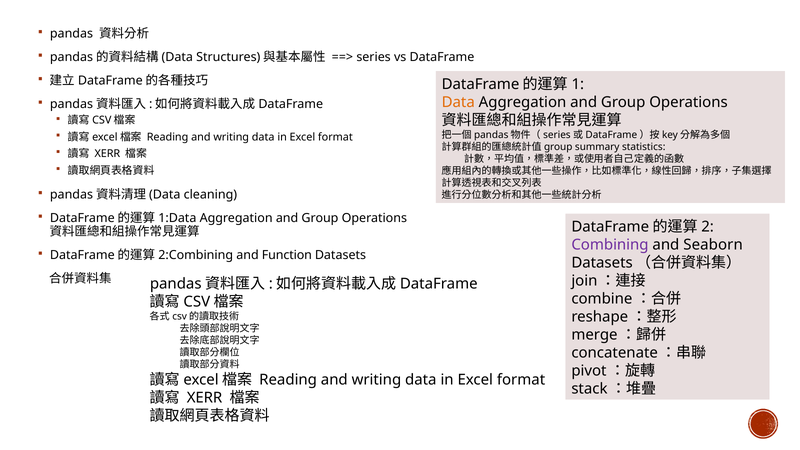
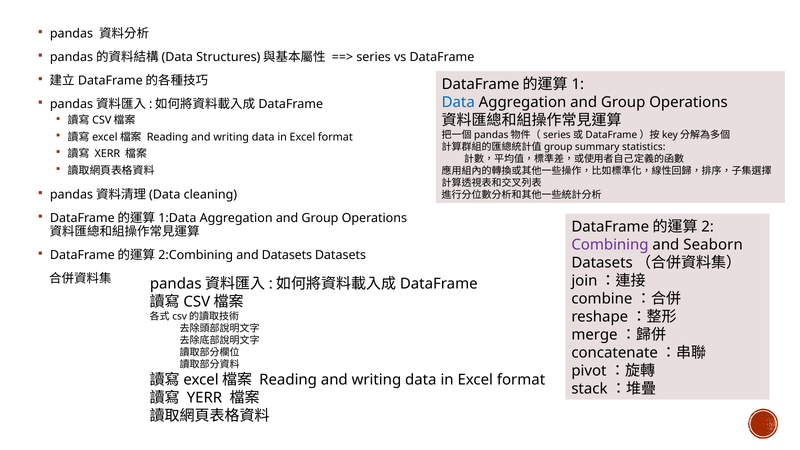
Data colour: orange -> blue (458, 102)
and Function: Function -> Datasets (287, 255)
XERR: XERR -> YERR (204, 398)
